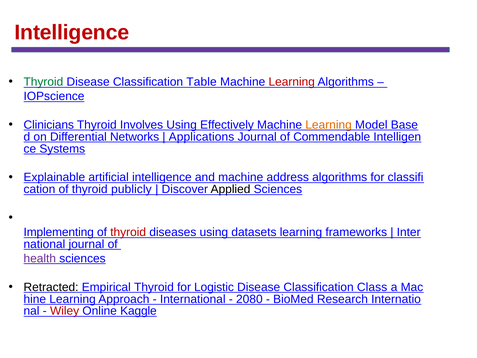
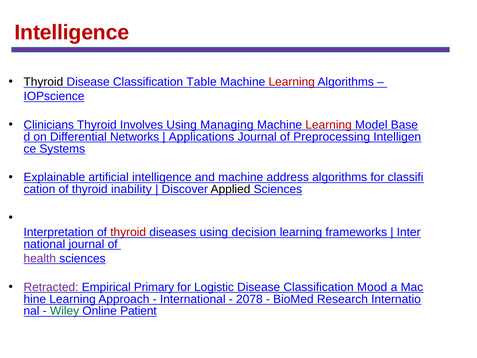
Thyroid colour: green -> black (43, 82)
Effectively: Effectively -> Managing (227, 125)
Learning colour: orange -> red (329, 125)
Commendable: Commendable -> Preprocessing (332, 137)
publicly: publicly -> inability (131, 189)
Implementing: Implementing -> Interpretation (59, 232)
datasets: datasets -> decision (254, 232)
Retracted colour: black -> purple (51, 287)
Empirical Thyroid: Thyroid -> Primary (154, 287)
Class: Class -> Mood (372, 287)
2080: 2080 -> 2078 (249, 299)
Wiley colour: red -> green (65, 311)
Kaggle: Kaggle -> Patient (138, 311)
